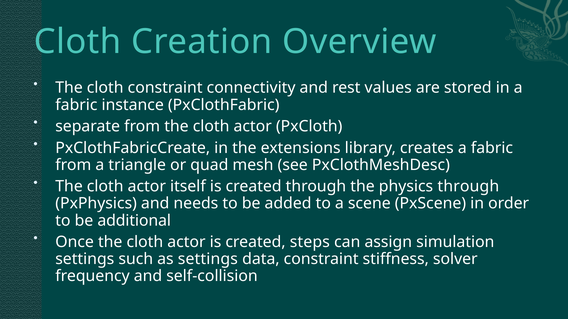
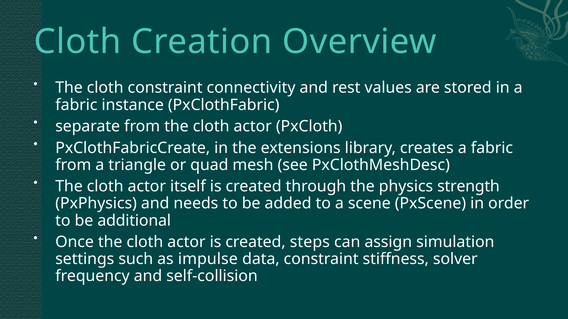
physics through: through -> strength (468, 187)
as settings: settings -> impulse (208, 259)
